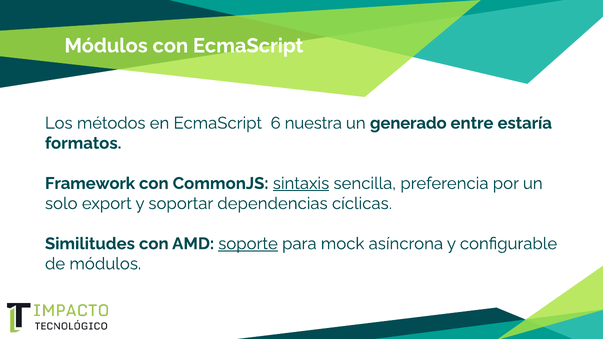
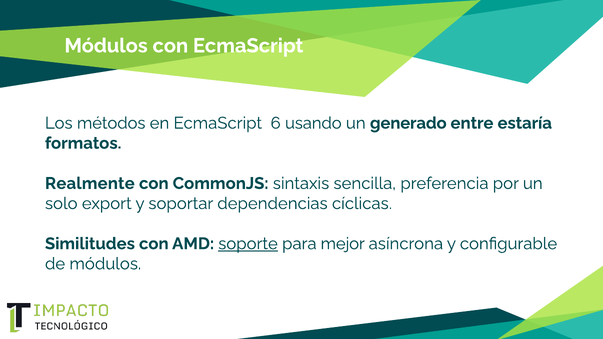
nuestra: nuestra -> usando (313, 123)
Framework: Framework -> Realmente (90, 184)
sintaxis underline: present -> none (301, 184)
mock: mock -> mejor (343, 244)
